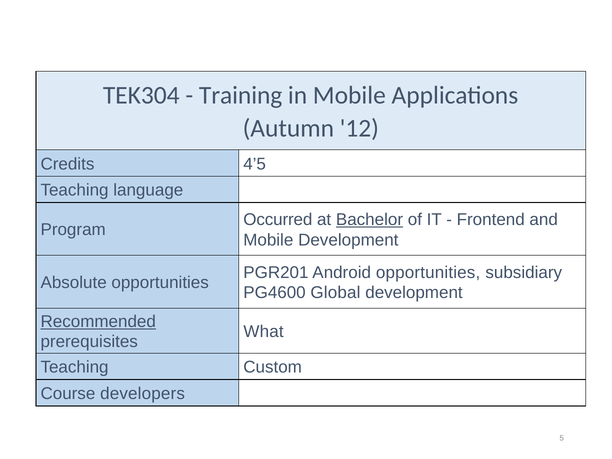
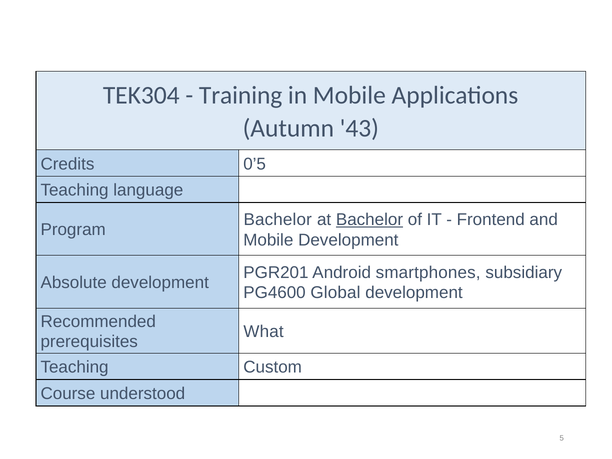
12: 12 -> 43 (359, 129)
4’5: 4’5 -> 0’5 (255, 164)
Occurred: Occurred -> Bachelor (278, 220)
Android opportunities: opportunities -> smartphones (428, 273)
Absolute opportunities: opportunities -> development (160, 283)
Recommended underline: present -> none (98, 321)
developers: developers -> understood (143, 394)
